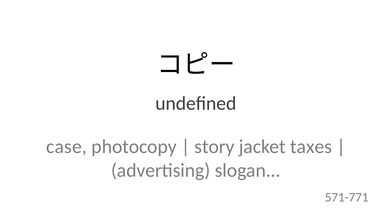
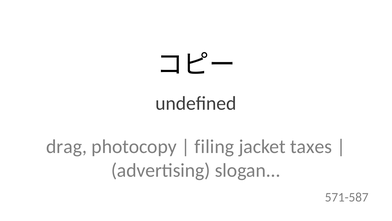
case: case -> drag (67, 146)
story: story -> filing (214, 146)
571-771: 571-771 -> 571-587 (347, 197)
